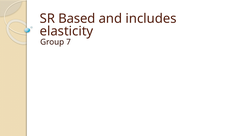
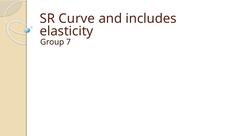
Based: Based -> Curve (77, 19)
